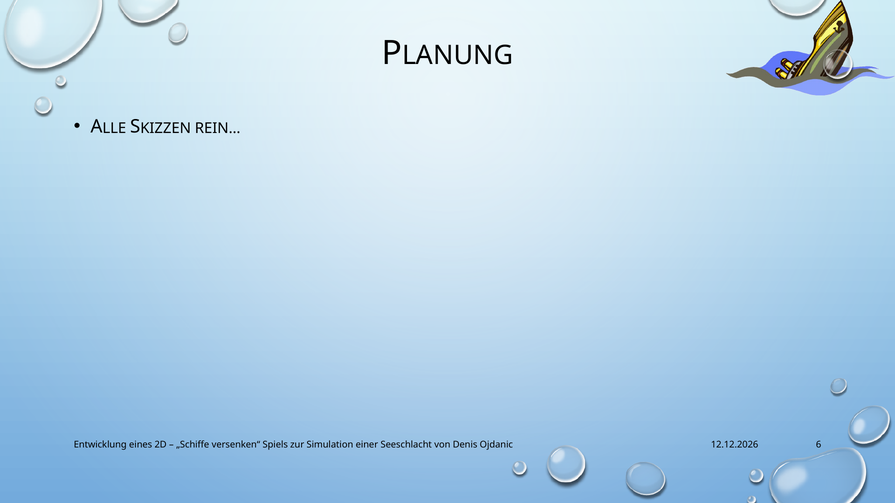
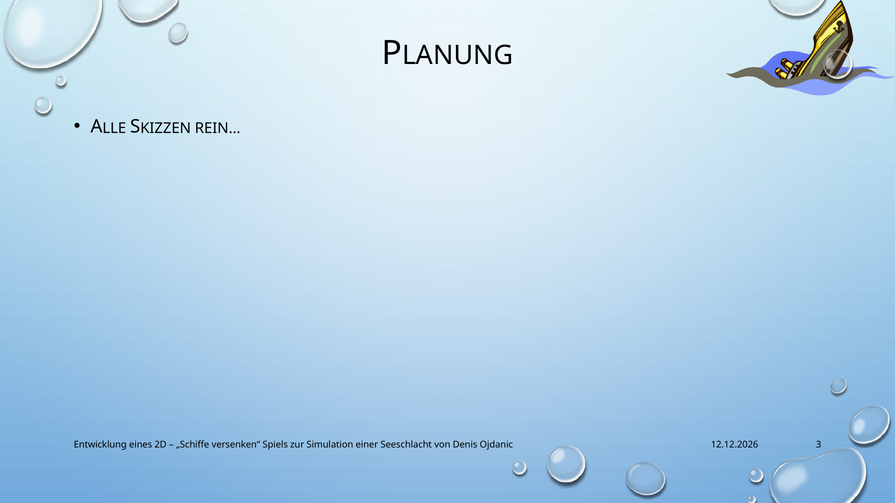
6: 6 -> 3 (819, 445)
